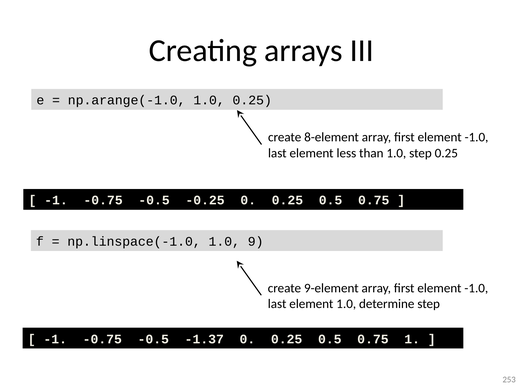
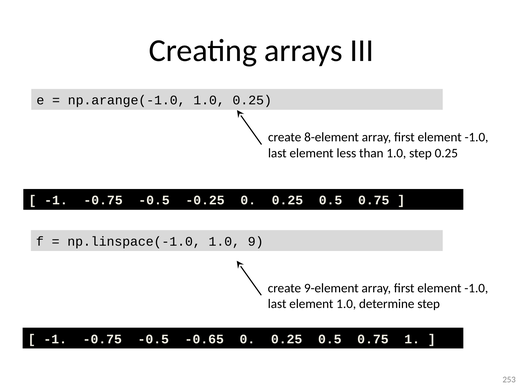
-1.37: -1.37 -> -0.65 (204, 339)
